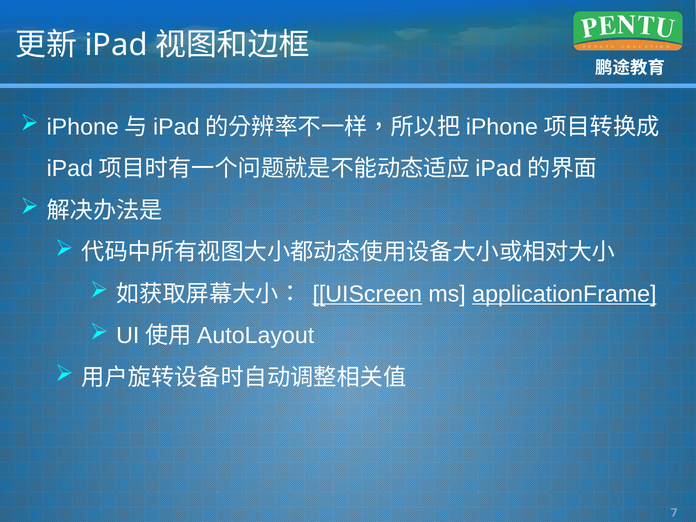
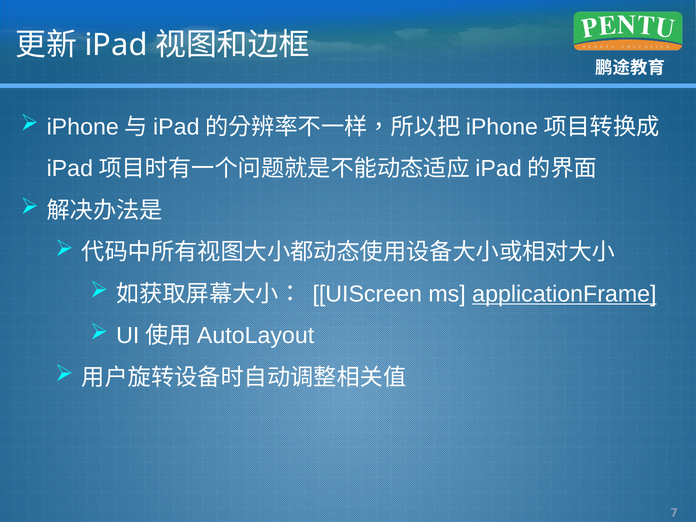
UIScreen underline: present -> none (367, 294)
